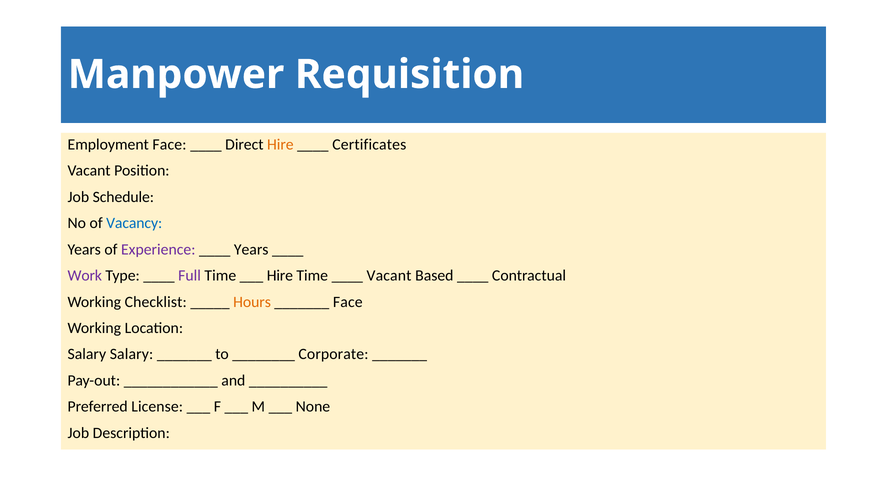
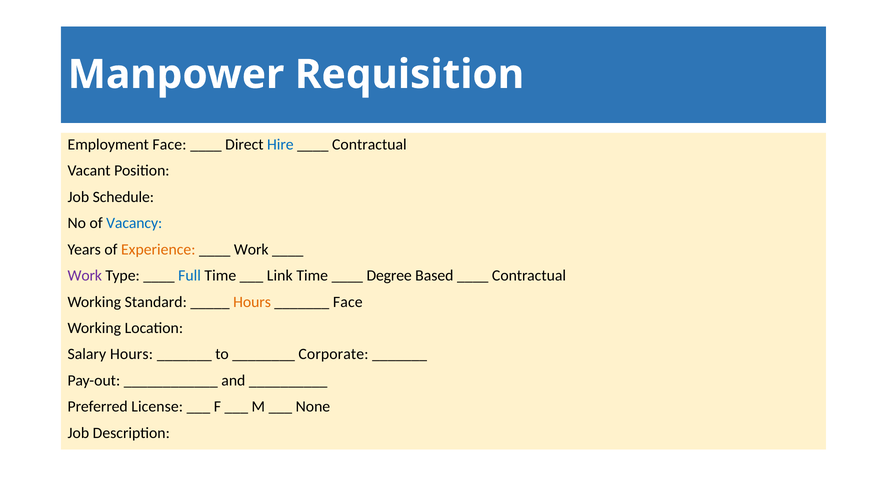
Hire colour: orange -> blue (280, 145)
Certificates: Certificates -> Contractual (369, 145)
Experience colour: purple -> orange (158, 249)
Years: Years -> Work (251, 249)
Full colour: purple -> blue (190, 276)
Hire: Hire -> Link (280, 276)
Vacant: Vacant -> Degree (389, 276)
Checklist: Checklist -> Standard (156, 302)
Salary Salary: Salary -> Hours (131, 354)
